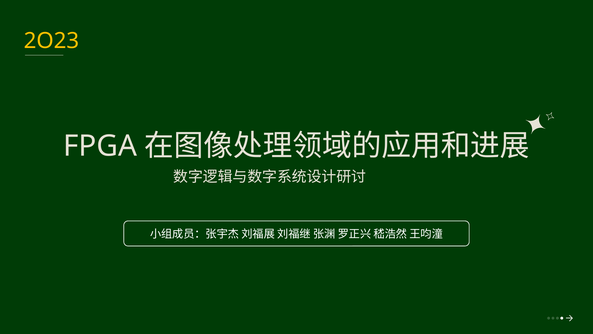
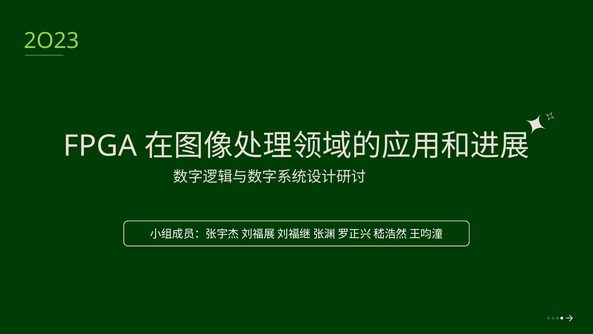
2O23 colour: yellow -> light green (52, 41)
